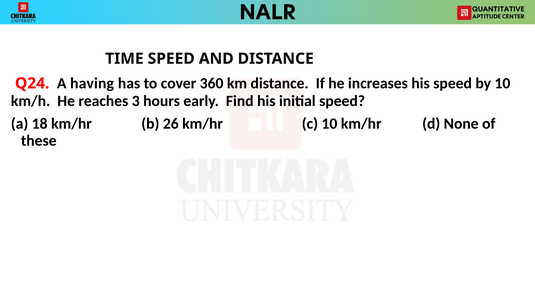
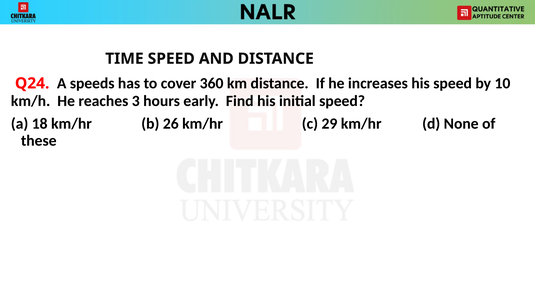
having: having -> speeds (92, 83)
c 10: 10 -> 29 (329, 124)
